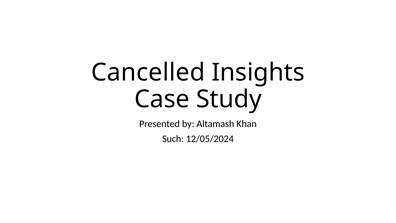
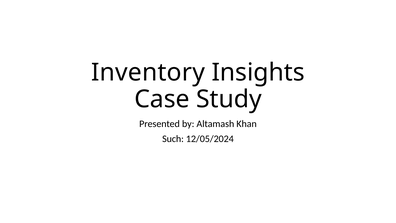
Cancelled: Cancelled -> Inventory (148, 72)
